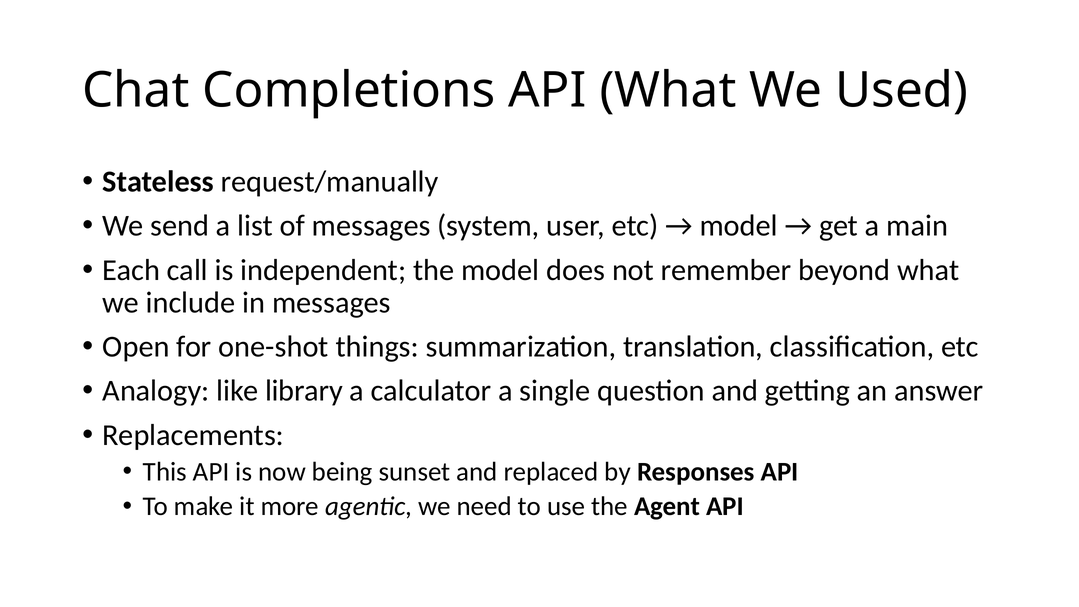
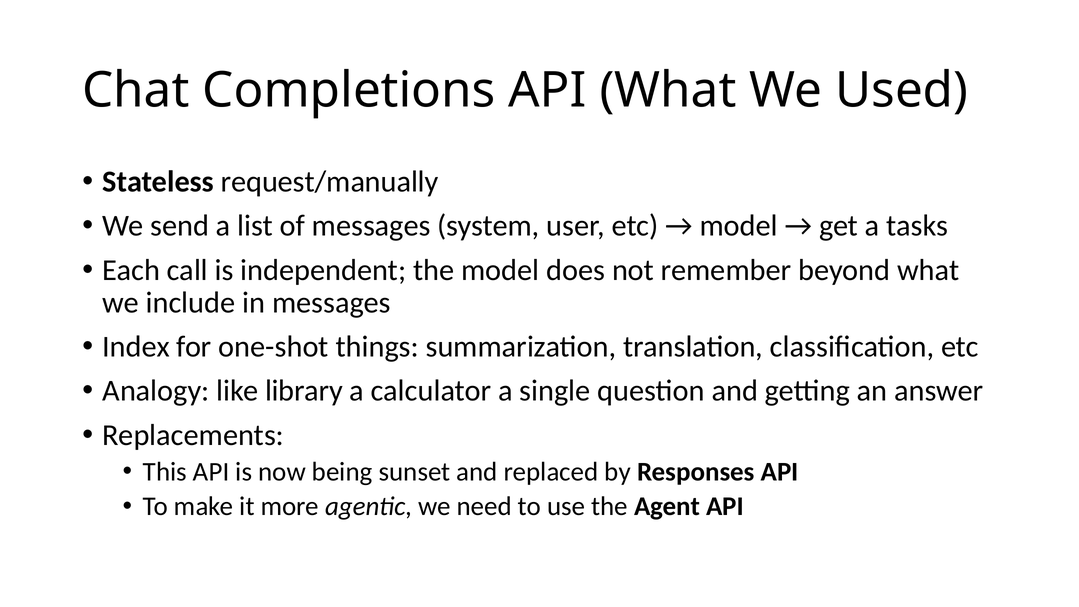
main: main -> tasks (917, 226)
Open: Open -> Index (136, 347)
